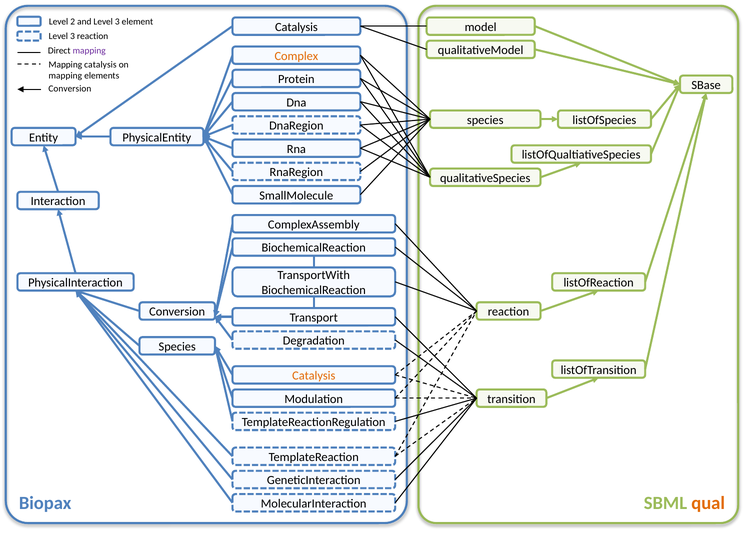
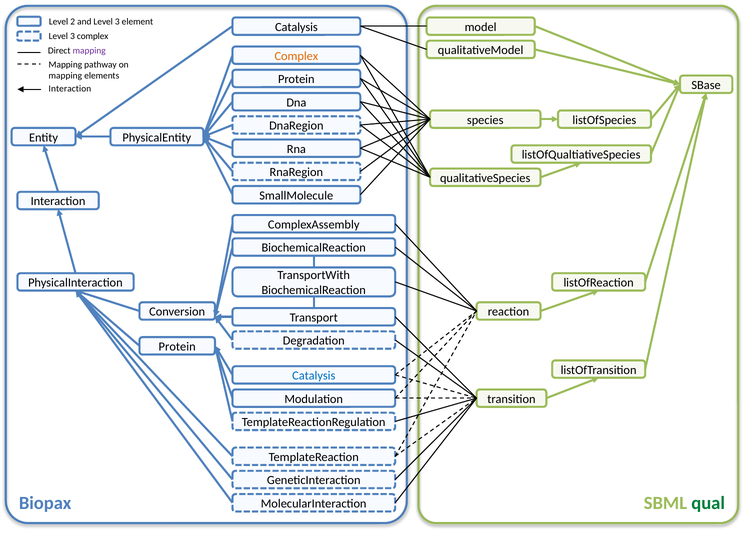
3 reaction: reaction -> complex (93, 36)
Mapping catalysis: catalysis -> pathway (100, 65)
Conversion: Conversion -> Interaction (70, 89)
Species: Species -> Protein (177, 347)
Catalysis colour: orange -> blue (314, 376)
qual colour: orange -> green (708, 503)
